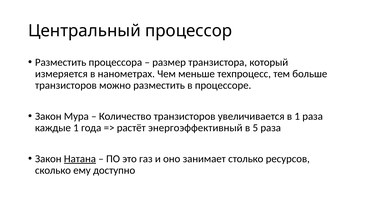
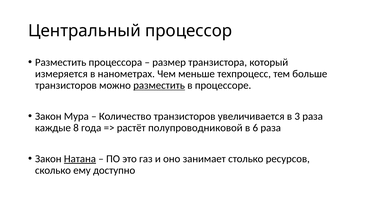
разместить underline: none -> present (159, 86)
в 1: 1 -> 3 (297, 117)
каждые 1: 1 -> 8 (76, 128)
энергоэффективный: энергоэффективный -> полупроводниковой (195, 128)
5: 5 -> 6 (255, 128)
